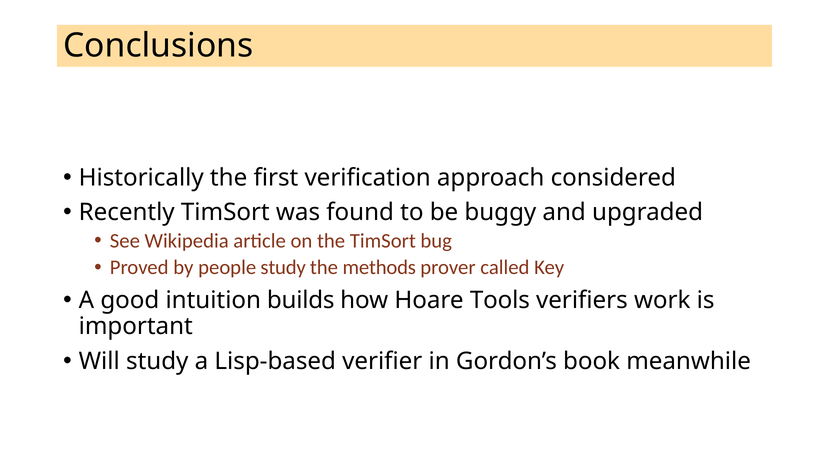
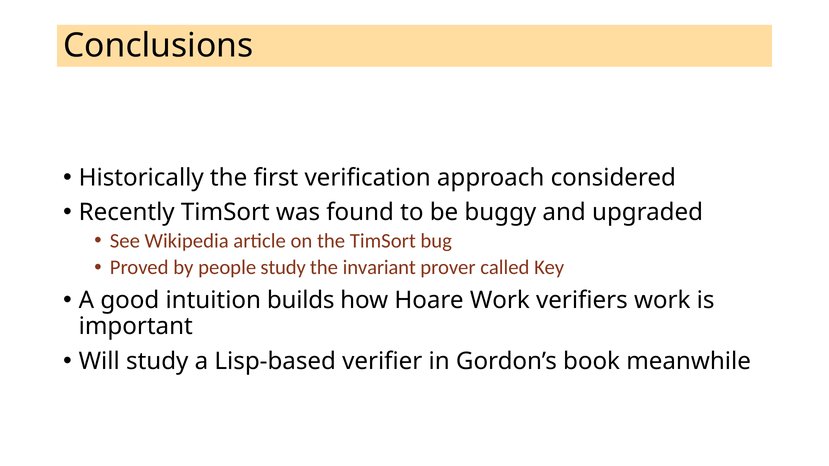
methods: methods -> invariant (379, 268)
Hoare Tools: Tools -> Work (500, 300)
